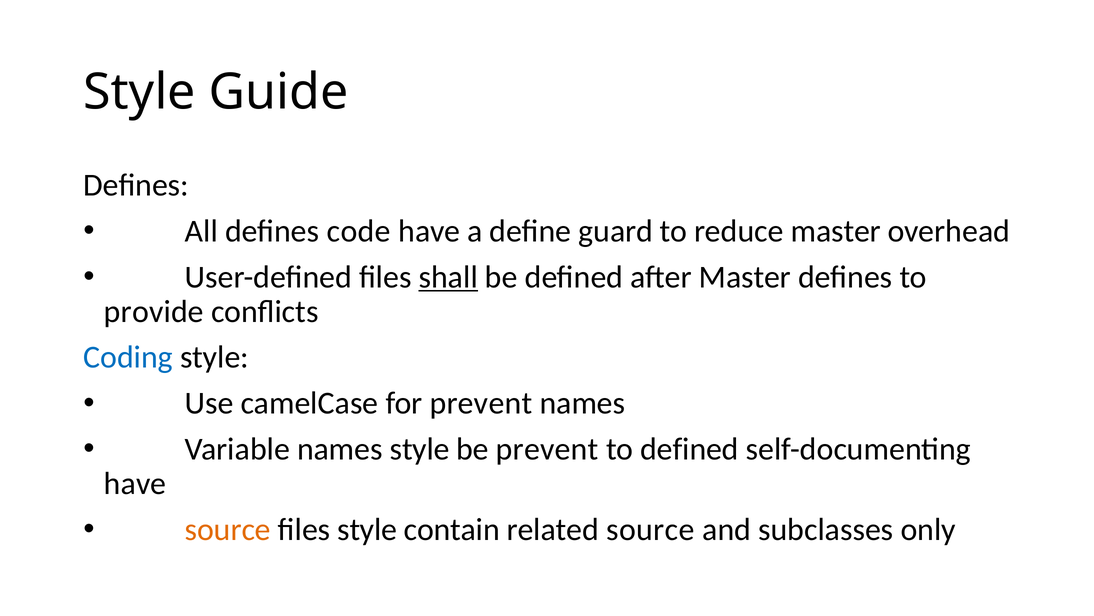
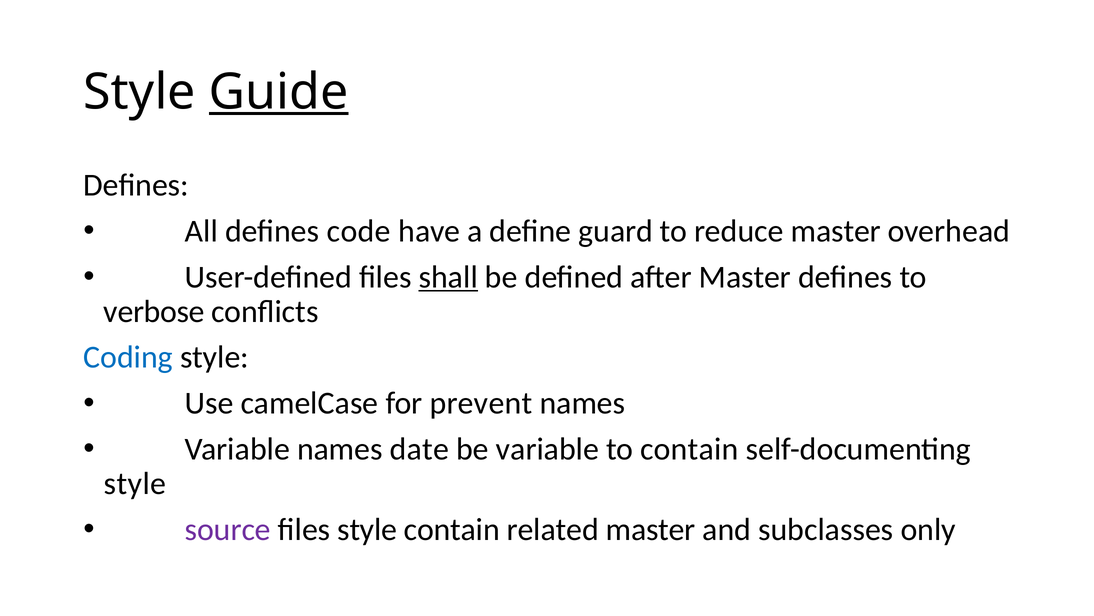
Guide underline: none -> present (279, 92)
provide: provide -> verbose (154, 311)
names style: style -> date (419, 449)
be prevent: prevent -> variable (547, 449)
to defined: defined -> contain (689, 449)
have: have -> style (135, 483)
source colour: orange -> purple (228, 529)
related source: source -> master (651, 529)
